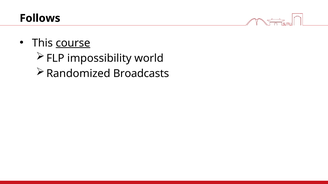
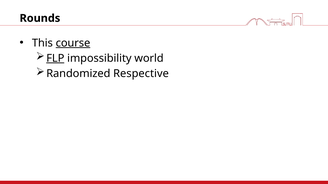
Follows: Follows -> Rounds (40, 18)
FLP underline: none -> present (55, 58)
Broadcasts: Broadcasts -> Respective (141, 74)
